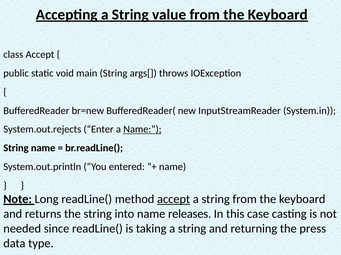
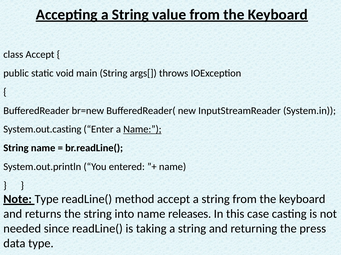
System.out.rejects: System.out.rejects -> System.out.casting (42, 130)
Note Long: Long -> Type (47, 200)
accept underline: present -> none (174, 200)
